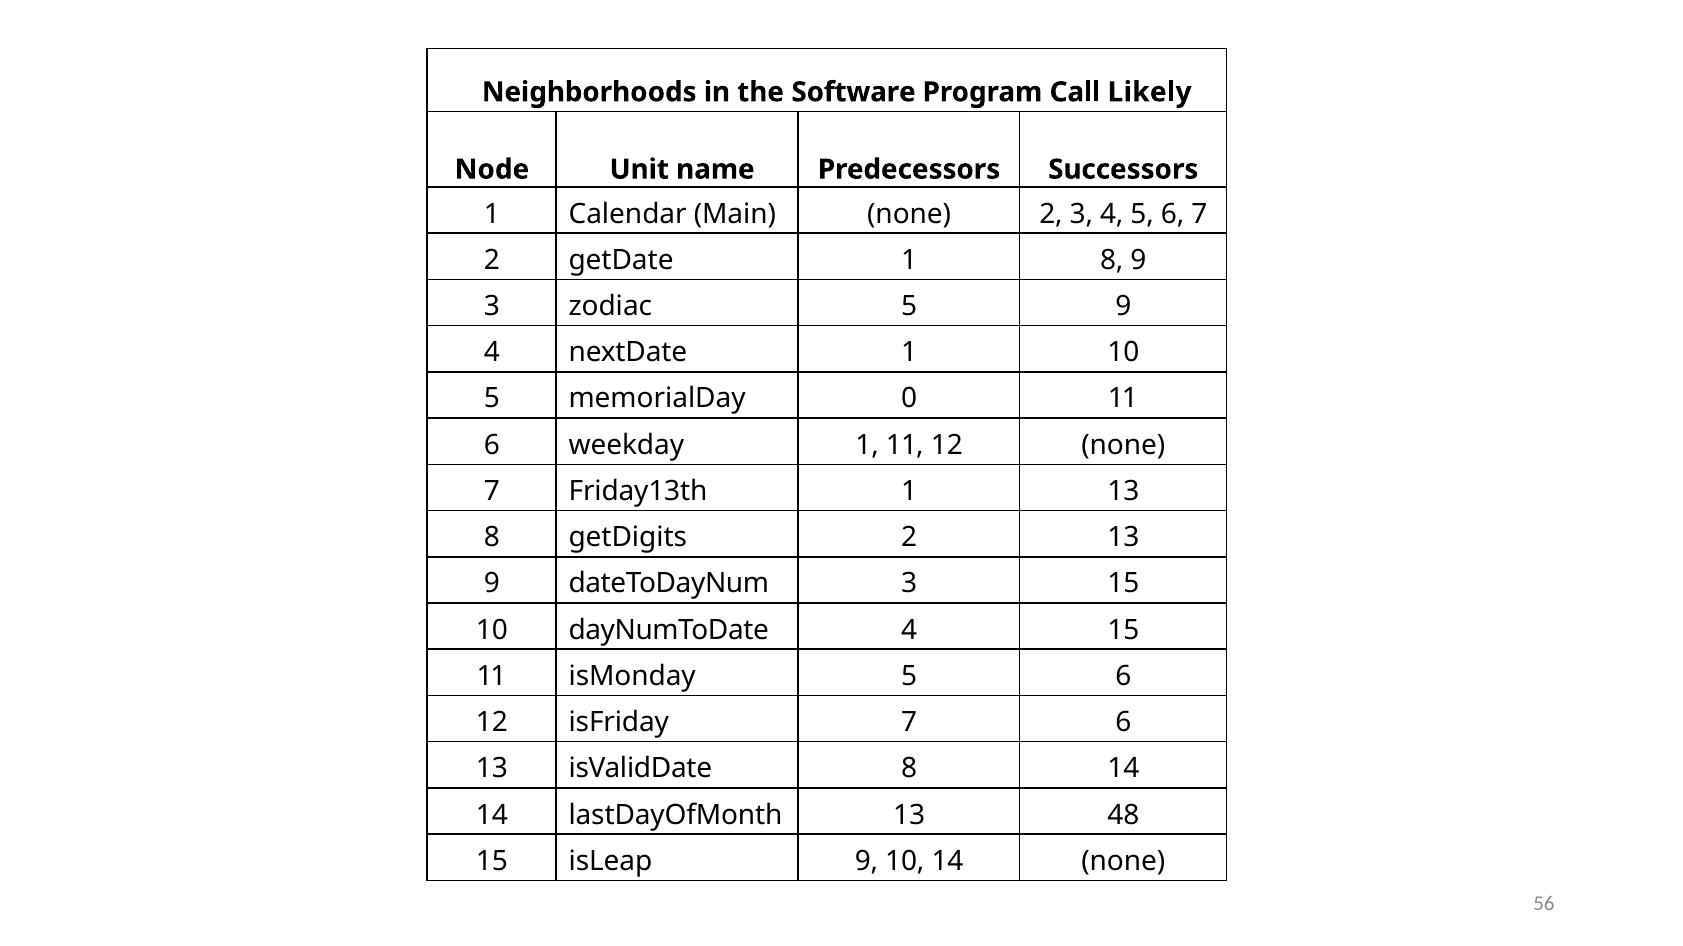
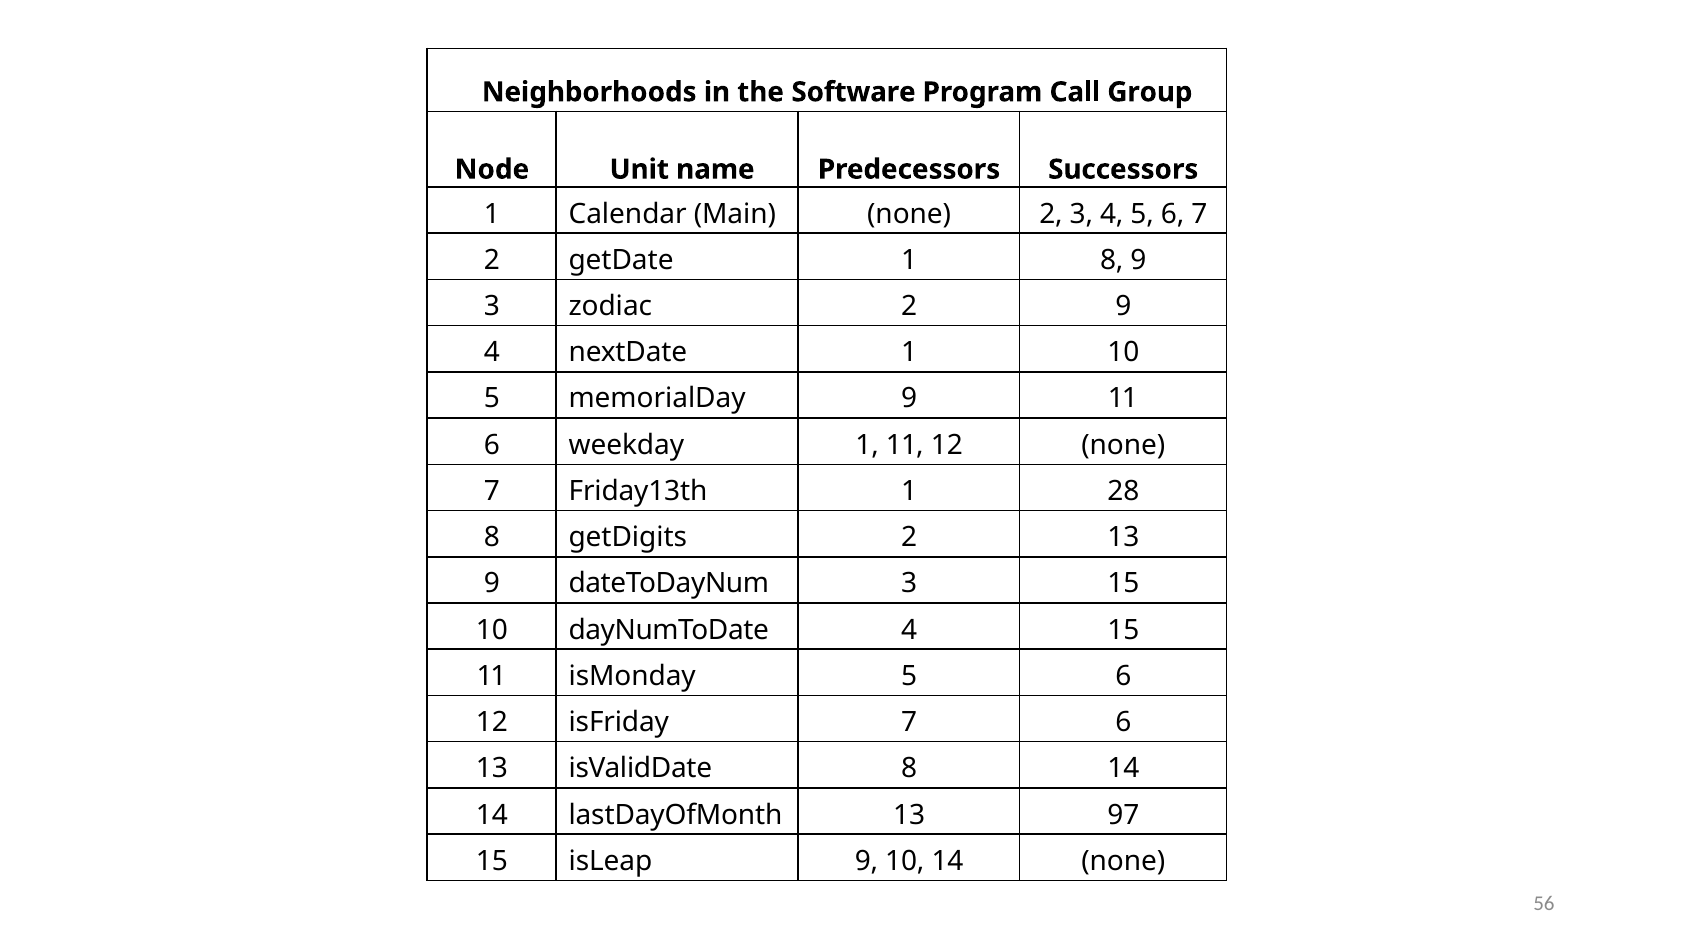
Likely: Likely -> Group (1150, 92)
zodiac 5: 5 -> 2 (909, 307)
memorialDay 0: 0 -> 9 (909, 399)
1 13: 13 -> 28 (1123, 492)
48: 48 -> 97 (1123, 815)
